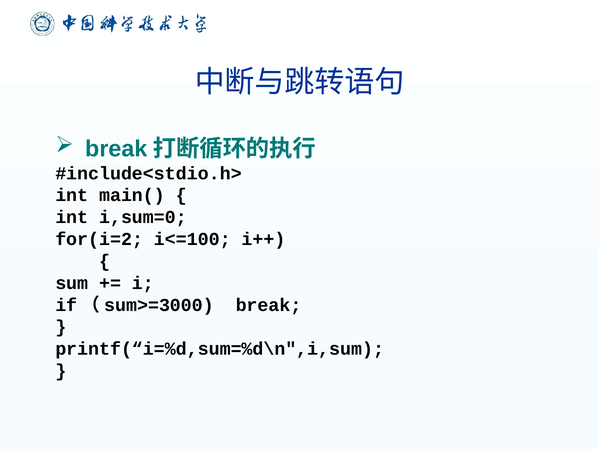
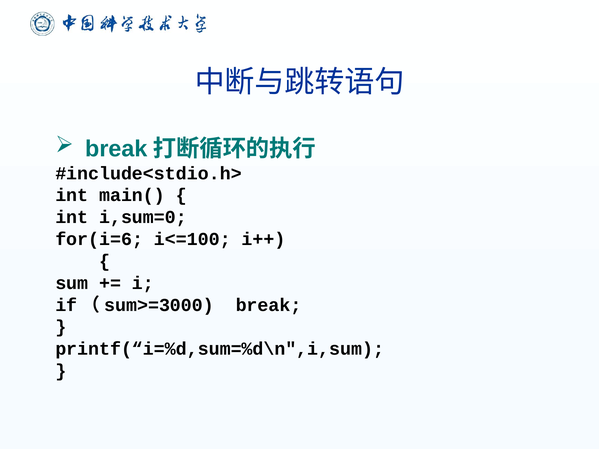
for(i=2: for(i=2 -> for(i=6 (99, 239)
